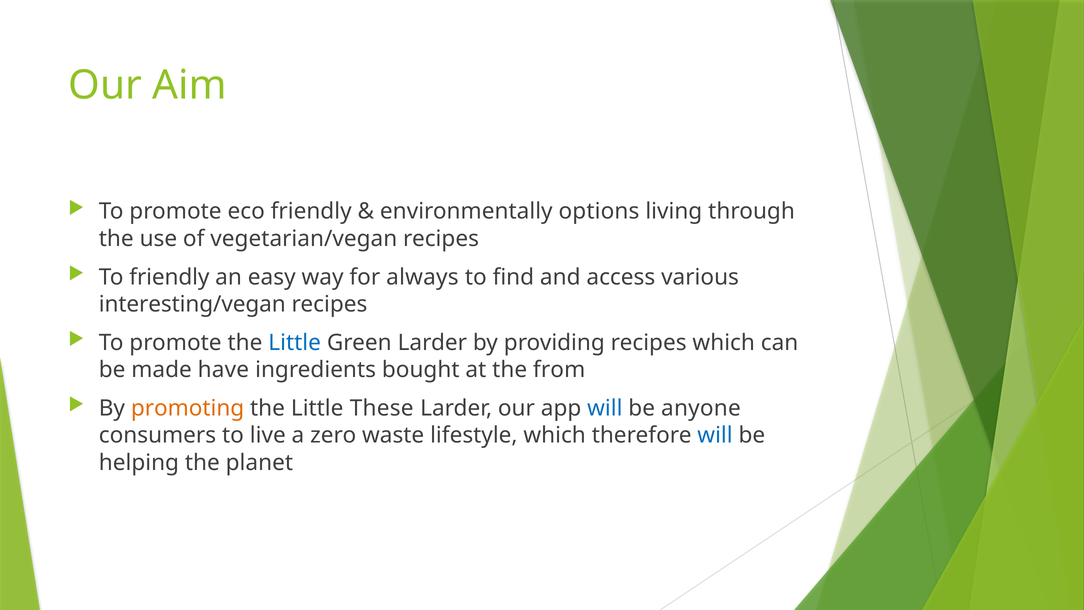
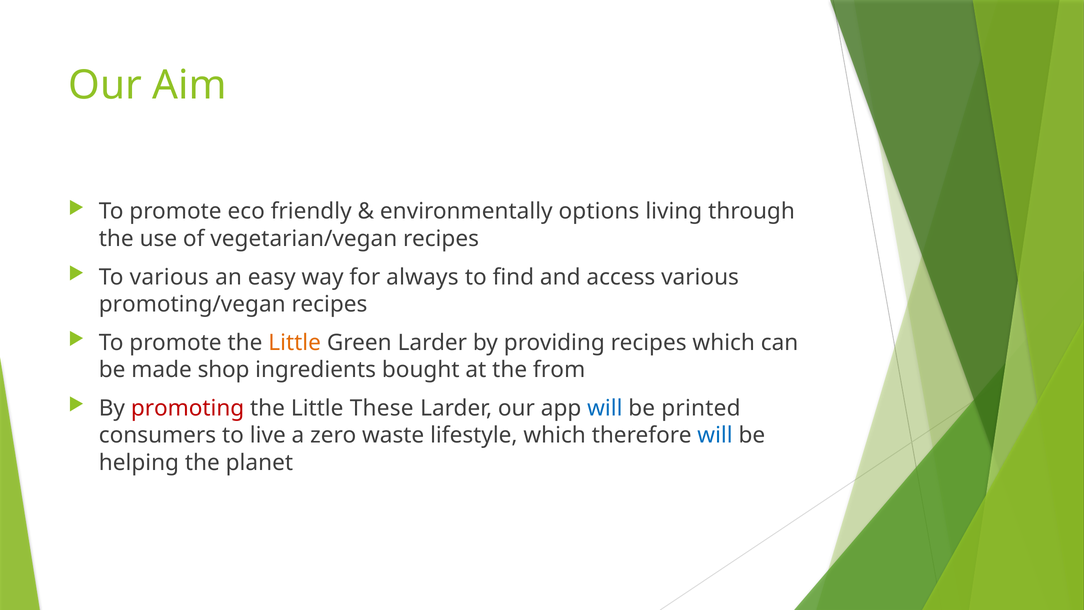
To friendly: friendly -> various (169, 277)
interesting/vegan: interesting/vegan -> promoting/vegan (192, 304)
Little colour: blue -> orange (295, 343)
have: have -> shop (224, 370)
promoting colour: orange -> red (188, 408)
anyone: anyone -> printed (701, 408)
